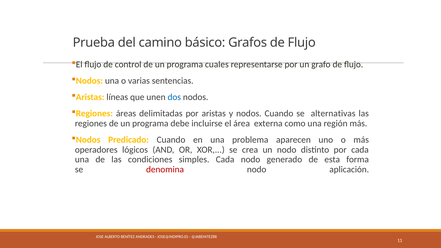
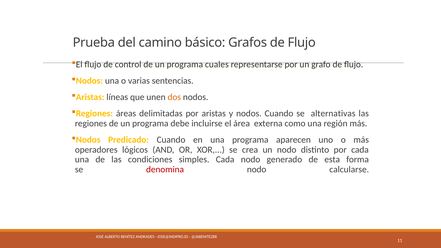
dos colour: blue -> orange (174, 97)
una problema: problema -> programa (250, 140)
aplicación: aplicación -> calcularse (349, 170)
